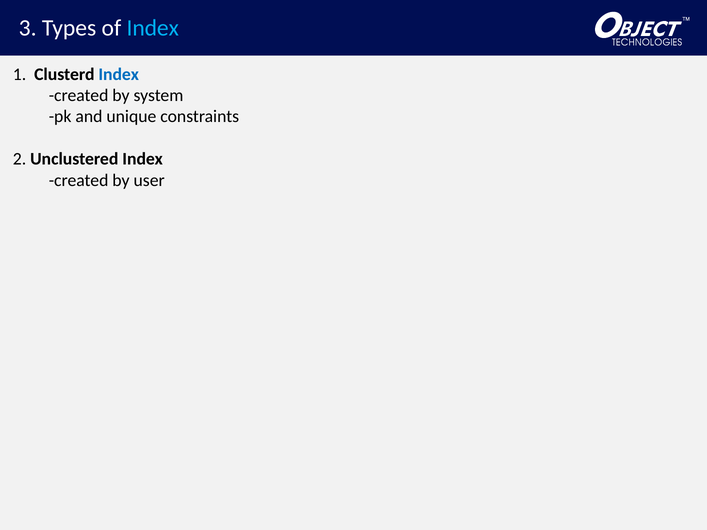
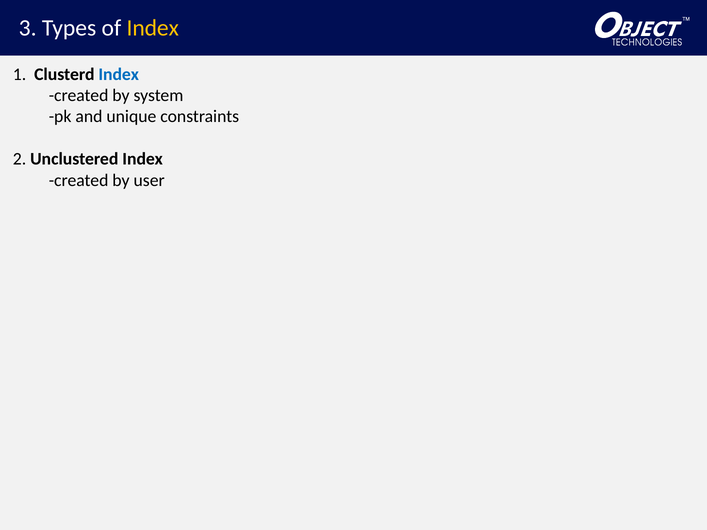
Index colour: light blue -> yellow (153, 28)
